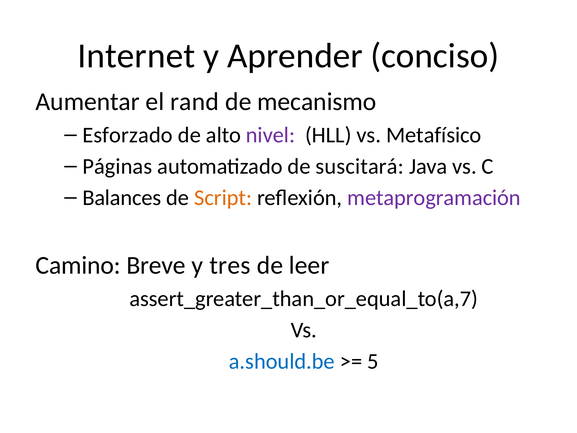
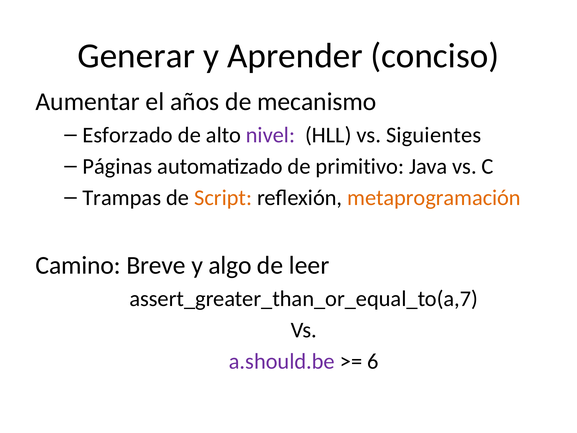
Internet: Internet -> Generar (136, 56)
rand: rand -> años (195, 102)
Metafísico: Metafísico -> Siguientes (434, 135)
suscitará: suscitará -> primitivo (360, 166)
Balances: Balances -> Trampas (122, 198)
metaprogramación colour: purple -> orange (434, 198)
tres: tres -> algo (230, 265)
a.should.be colour: blue -> purple (282, 361)
5: 5 -> 6 (373, 361)
